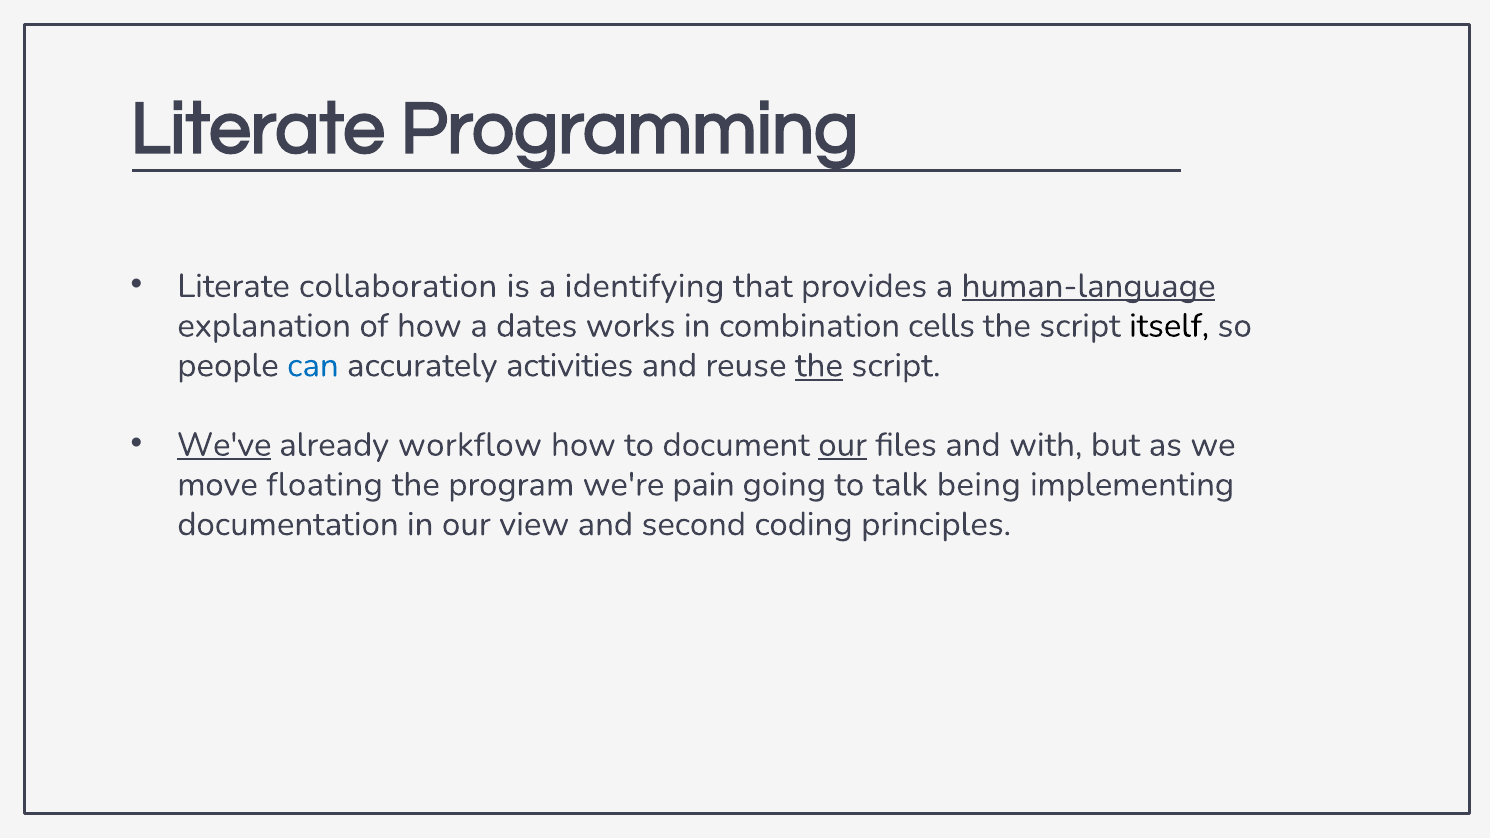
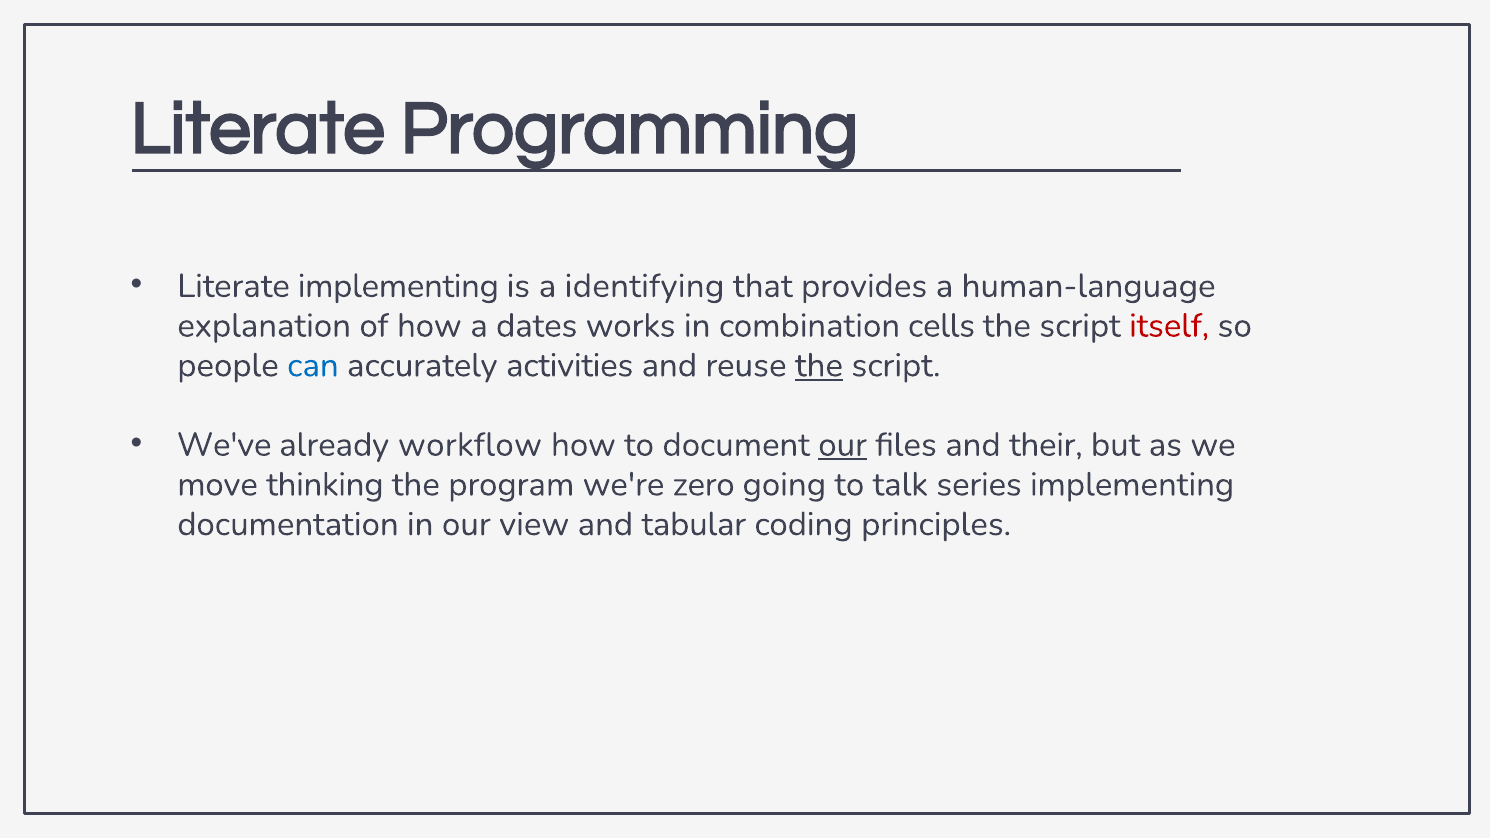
Literate collaboration: collaboration -> implementing (398, 286)
human-language underline: present -> none (1089, 286)
itself colour: black -> red (1169, 326)
We've underline: present -> none (224, 445)
with: with -> their (1046, 445)
floating: floating -> thinking (325, 485)
pain: pain -> zero (704, 485)
being: being -> series (979, 485)
second: second -> tabular (694, 524)
